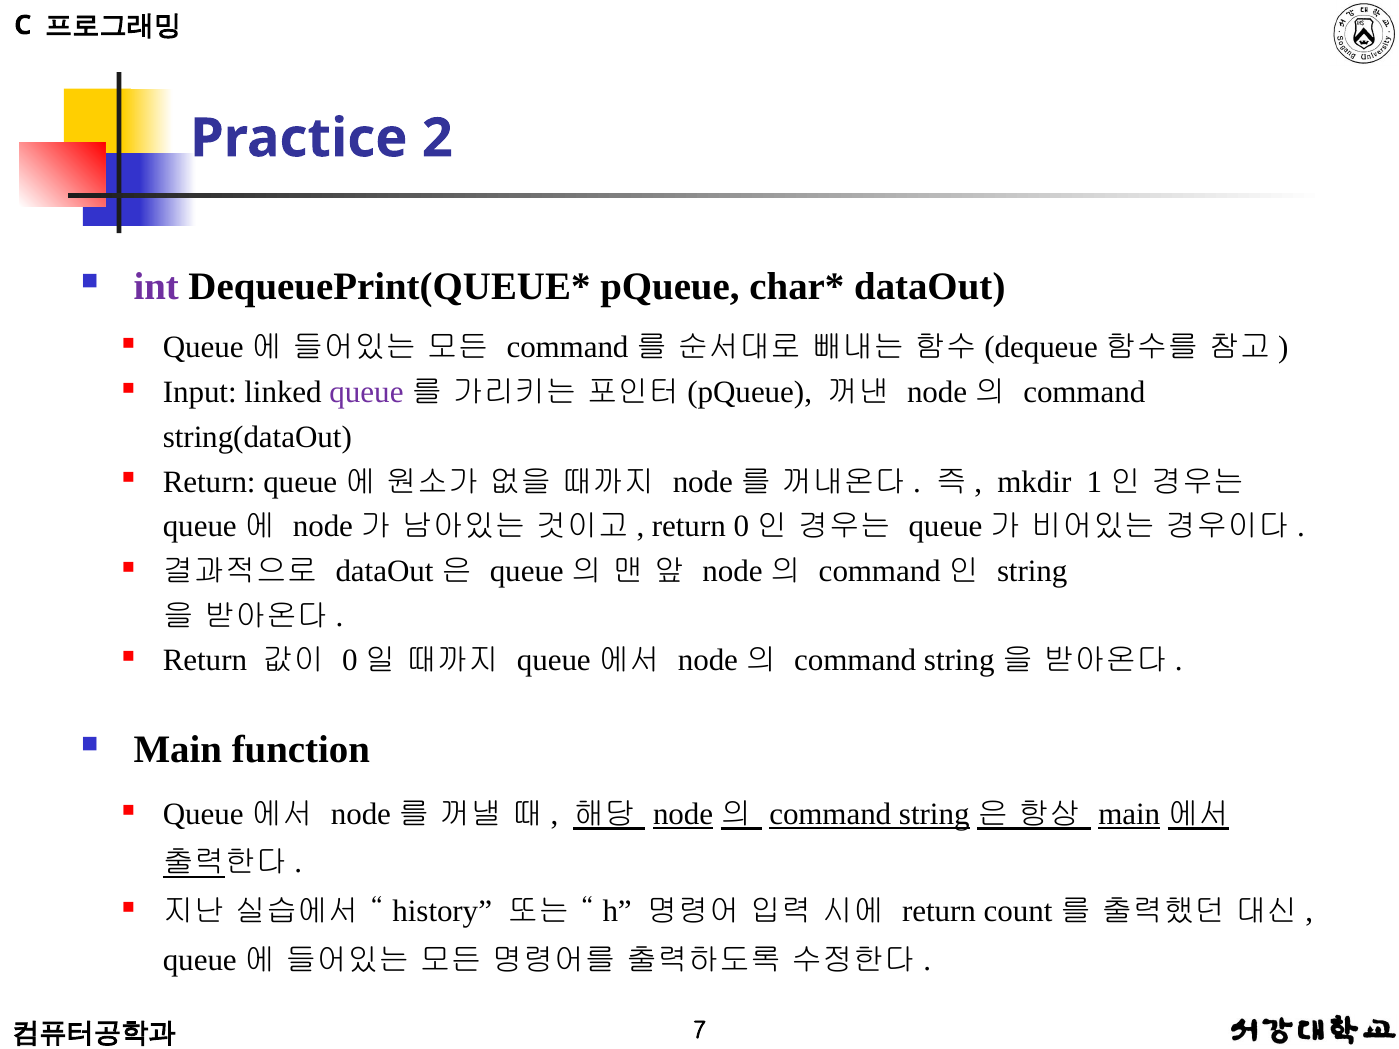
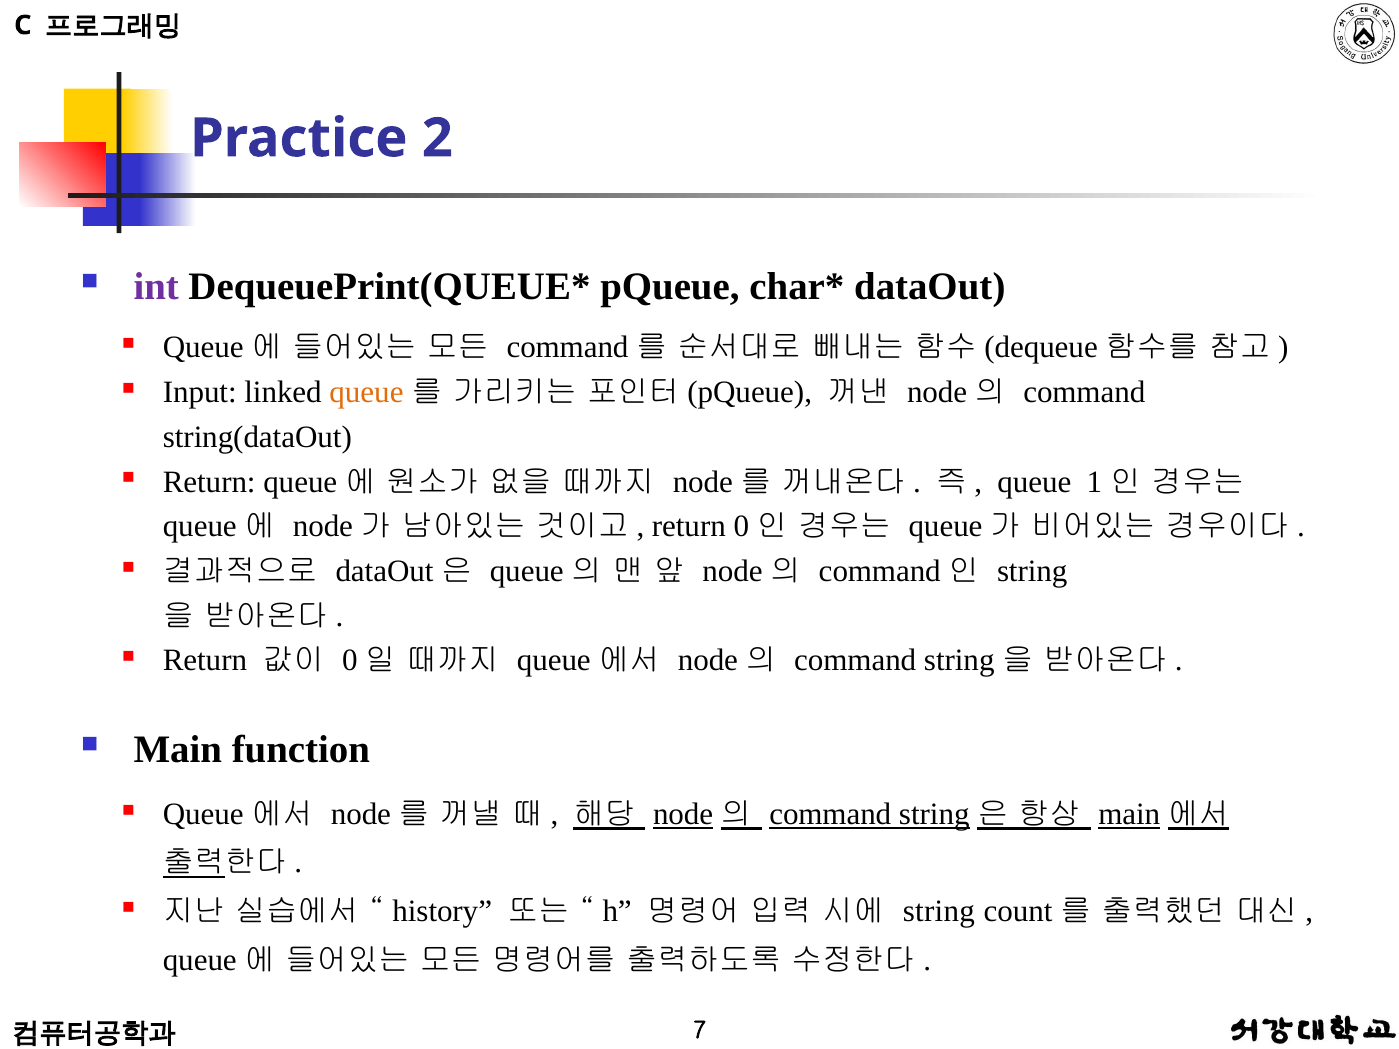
queue colour: purple -> orange (366, 392)
mkdir: mkdir -> queue (1034, 482)
return: return -> string (939, 911)
